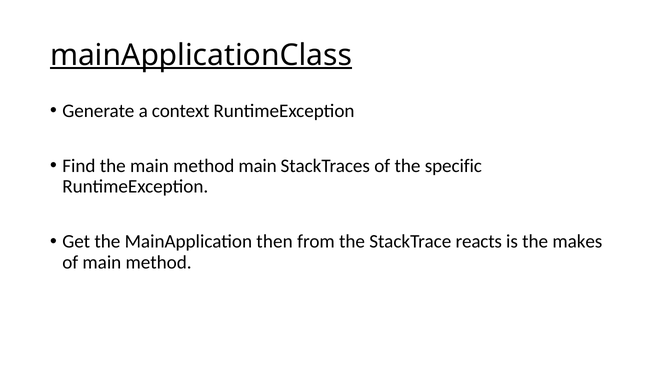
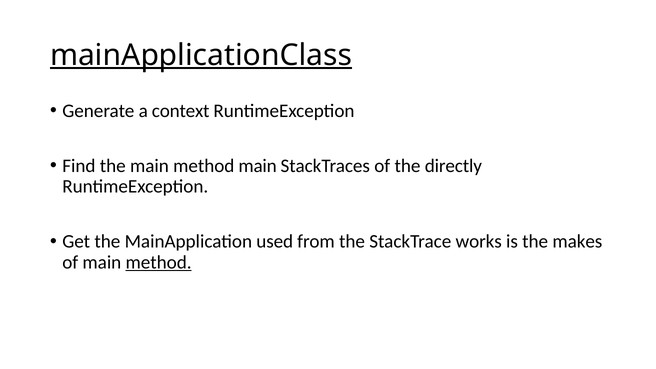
specific: specific -> directly (453, 166)
then: then -> used (275, 242)
reacts: reacts -> works (479, 242)
method underline: none -> present (159, 262)
